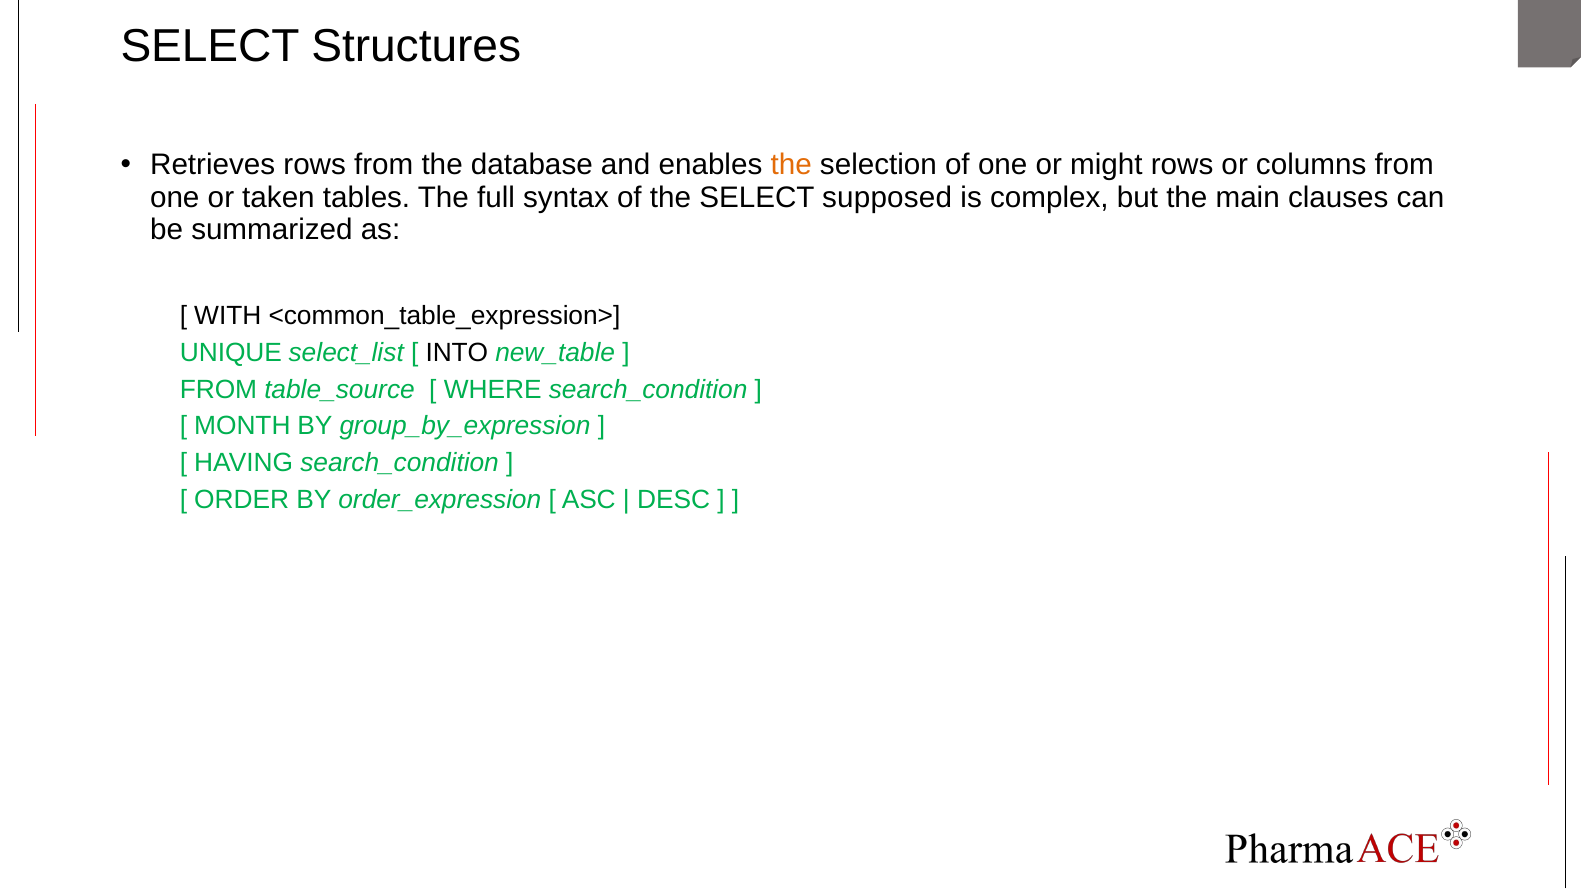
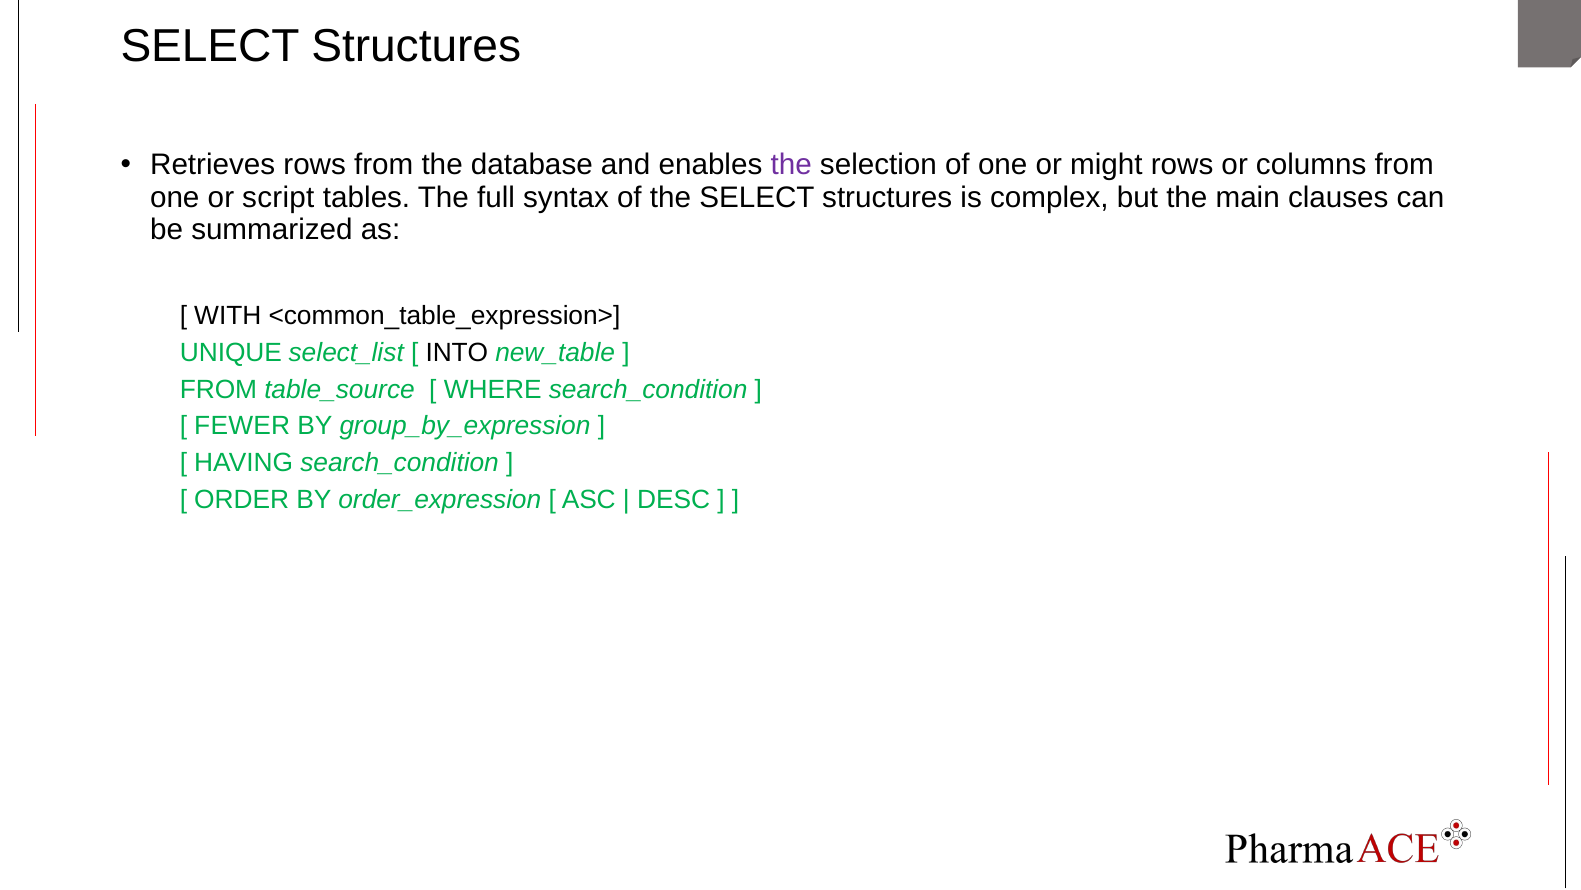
the colour: orange -> purple (791, 165)
taken: taken -> script (278, 197)
the SELECT supposed: supposed -> structures (887, 197)
MONTH: MONTH -> FEWER (242, 426)
